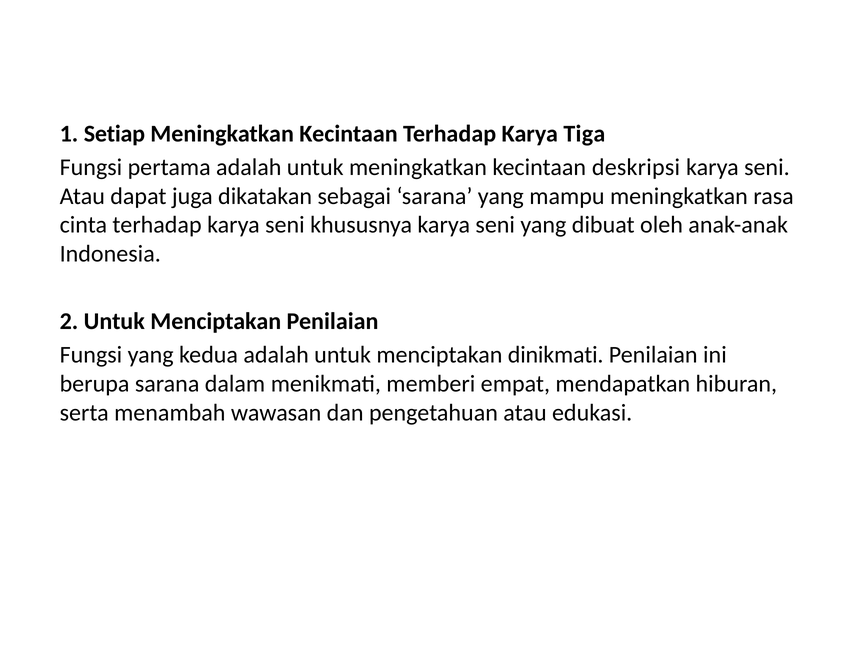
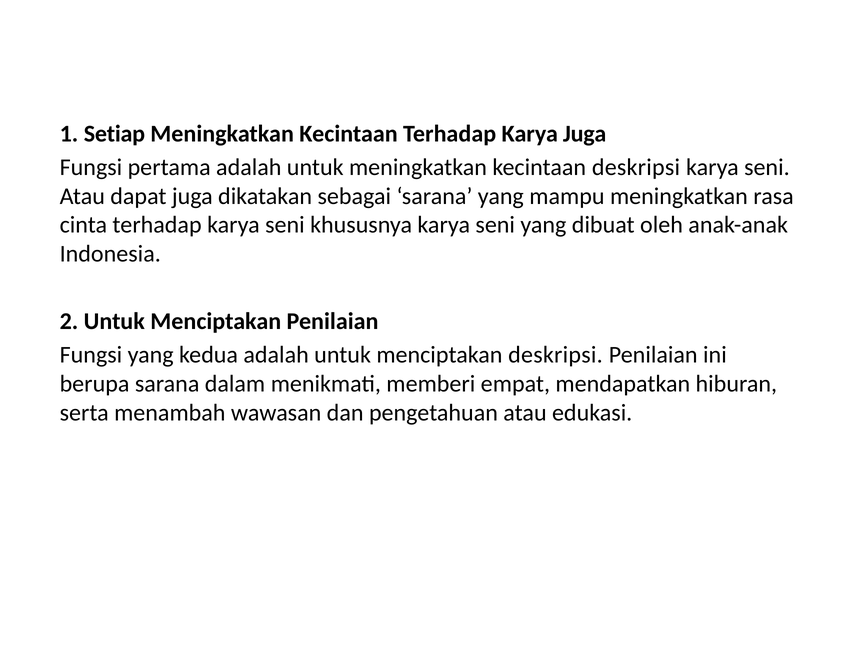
Karya Tiga: Tiga -> Juga (585, 134)
menciptakan dinikmati: dinikmati -> deskripsi (555, 355)
